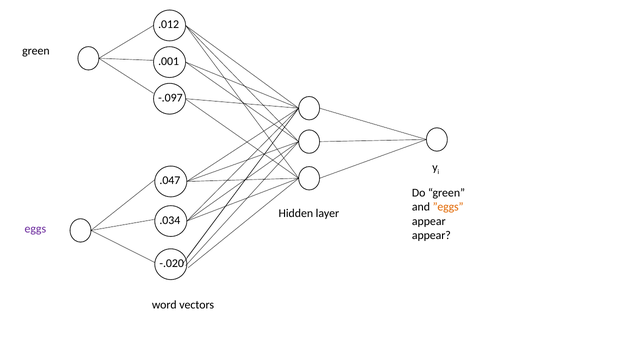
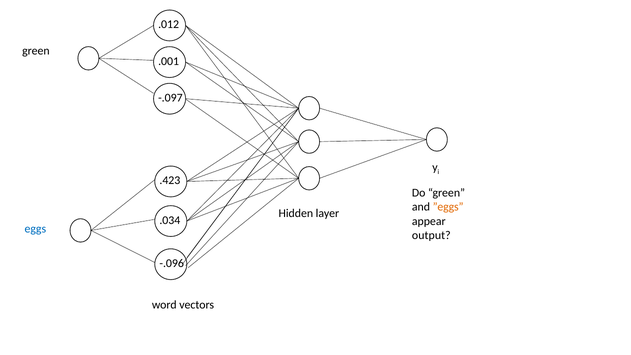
.047: .047 -> .423 (170, 181)
eggs colour: purple -> blue (35, 229)
appear: appear -> output (431, 235)
-.020: -.020 -> -.096 (172, 263)
